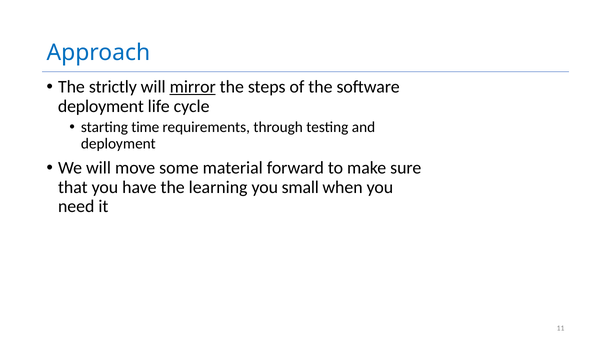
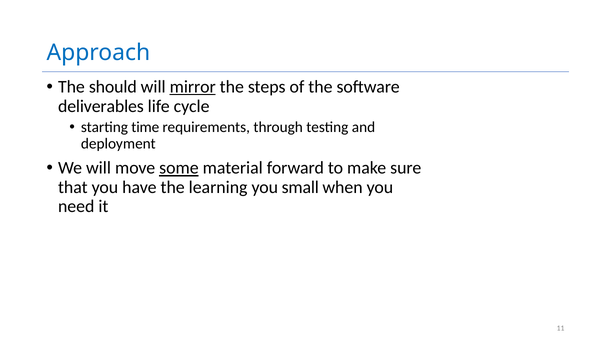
strictly: strictly -> should (113, 87)
deployment: deployment -> deliverables (101, 106)
some underline: none -> present (179, 168)
